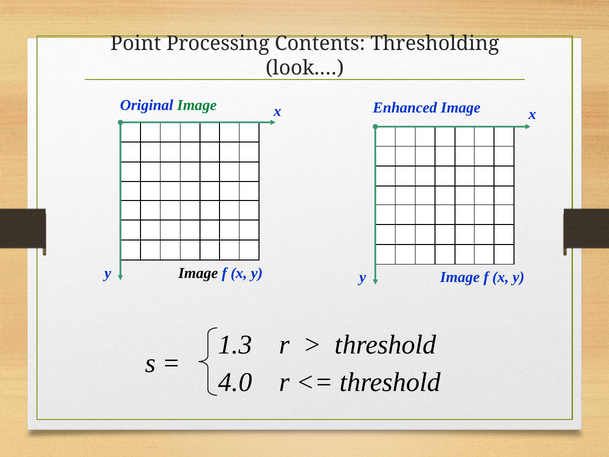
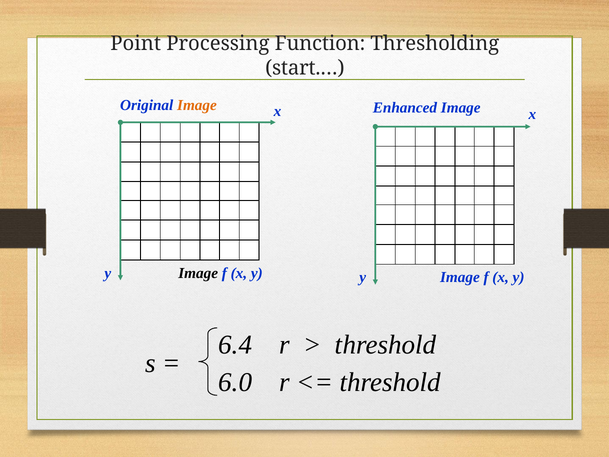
Contents: Contents -> Function (320, 44)
look.…: look.… -> start.… (305, 68)
Image colour: green -> orange (197, 105)
1.3: 1.3 -> 6.4 (235, 345)
4.0: 4.0 -> 6.0 (235, 382)
